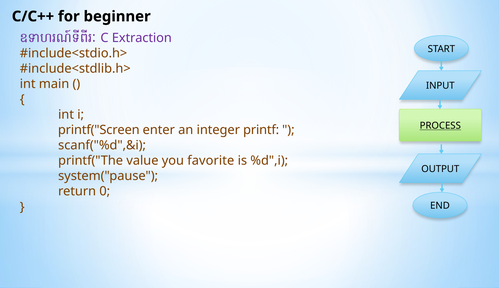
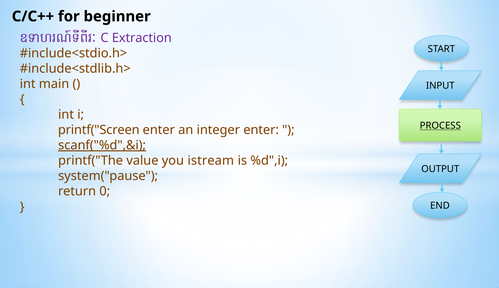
integer printf: printf -> enter (261, 130)
scanf("%d",&i underline: none -> present (102, 145)
favorite: favorite -> istream (211, 161)
